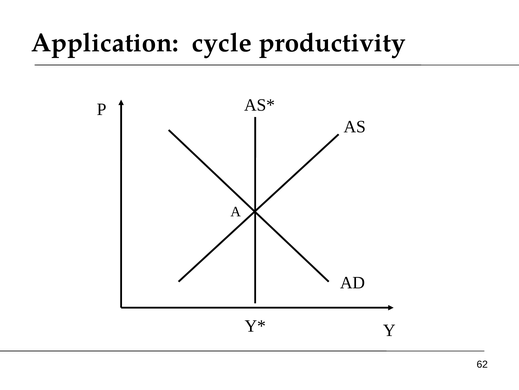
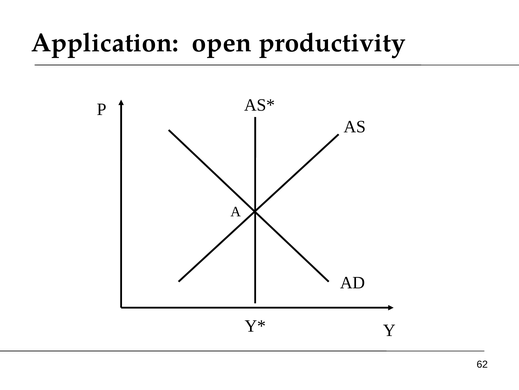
cycle: cycle -> open (222, 43)
